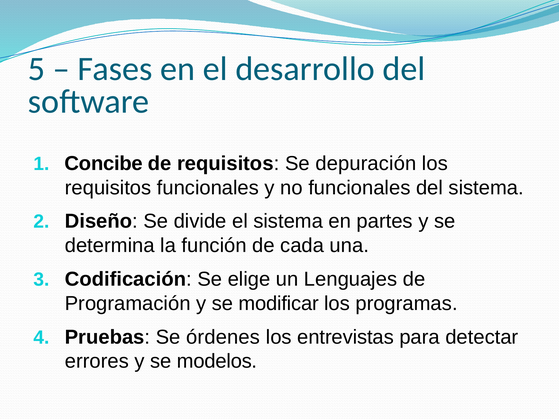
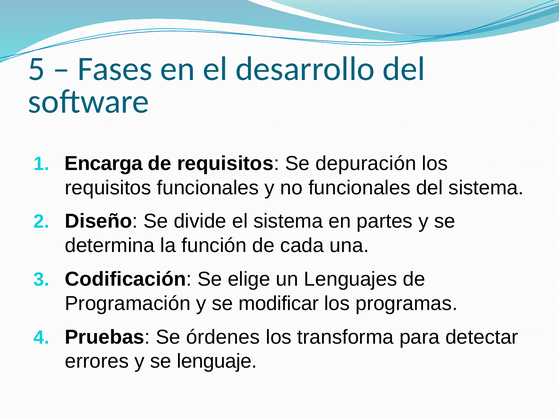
Concibe: Concibe -> Encarga (104, 164)
entrevistas: entrevistas -> transforma (346, 337)
modelos: modelos -> lenguaje (217, 361)
